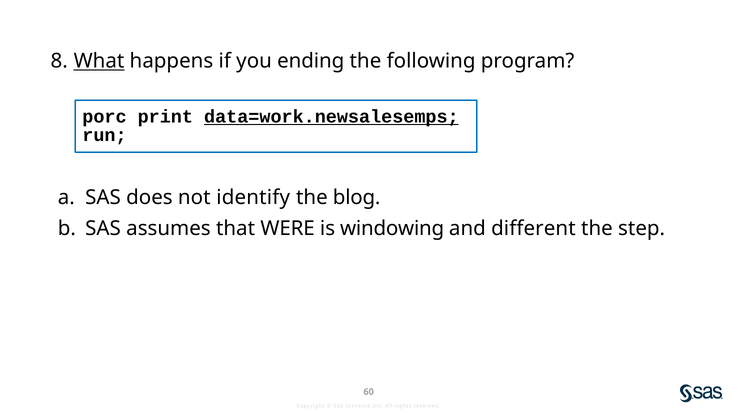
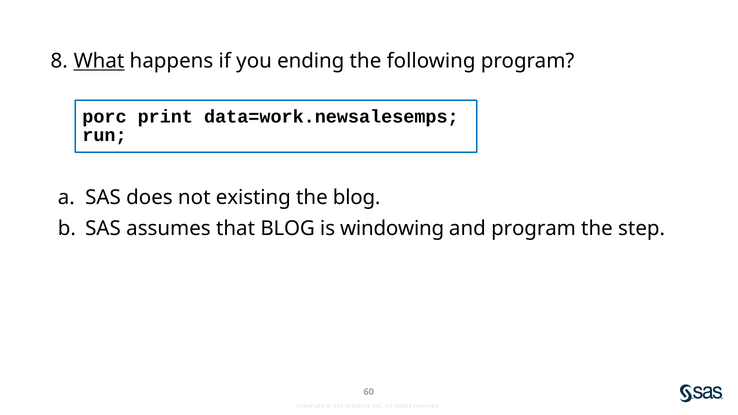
data=work.newsalesemps underline: present -> none (331, 116)
identify: identify -> existing (253, 198)
that WERE: WERE -> BLOG (288, 229)
and different: different -> program (534, 229)
